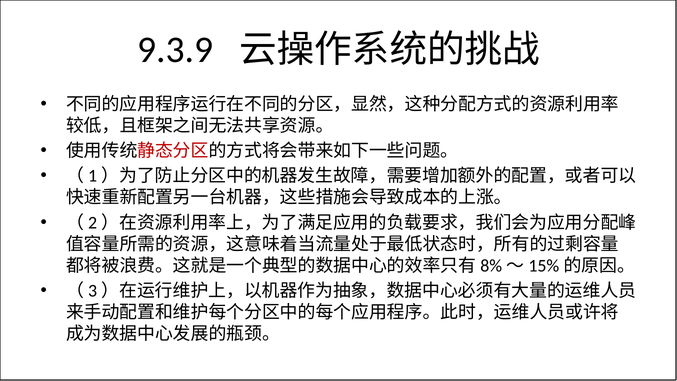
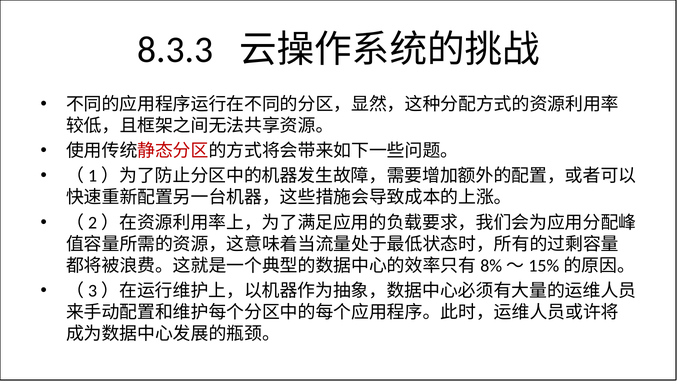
9.3.9: 9.3.9 -> 8.3.3 (175, 50)
